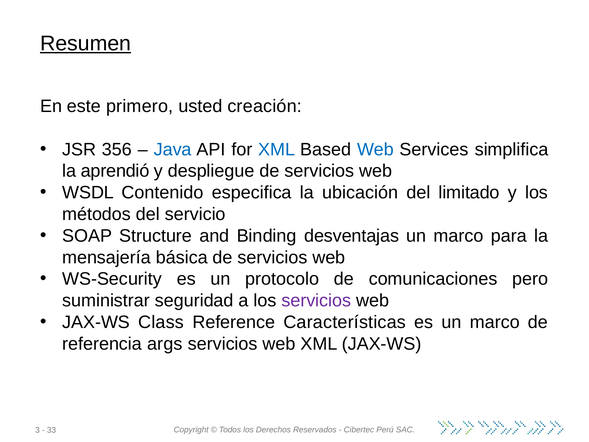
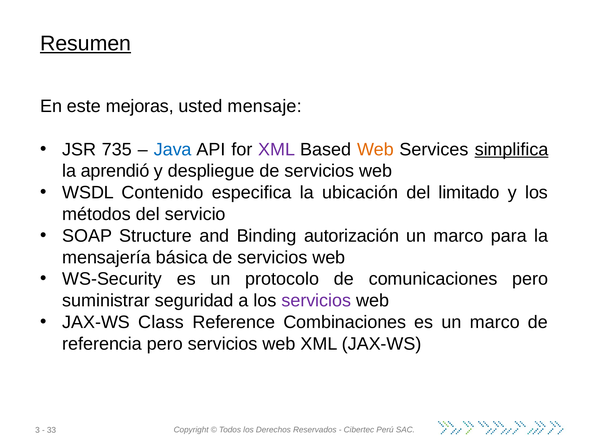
primero: primero -> mejoras (140, 106)
creación: creación -> mensaje (265, 106)
356: 356 -> 735 (117, 149)
XML colour: blue -> purple (277, 149)
Web colour: blue -> orange (375, 149)
simplifica underline: none -> present (512, 149)
desventajas: desventajas -> autorización (352, 236)
Características: Características -> Combinaciones (345, 322)
referencia args: args -> pero (165, 344)
